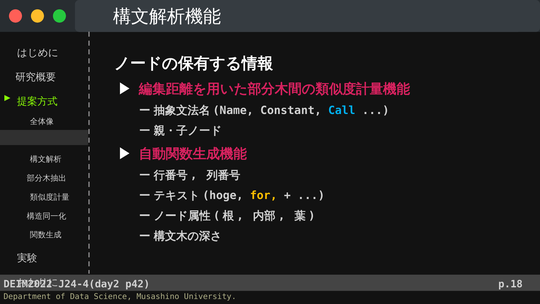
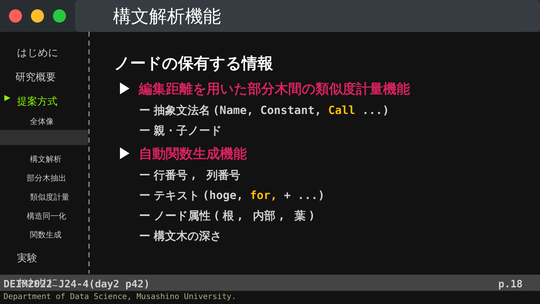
Call colour: light blue -> yellow (342, 110)
